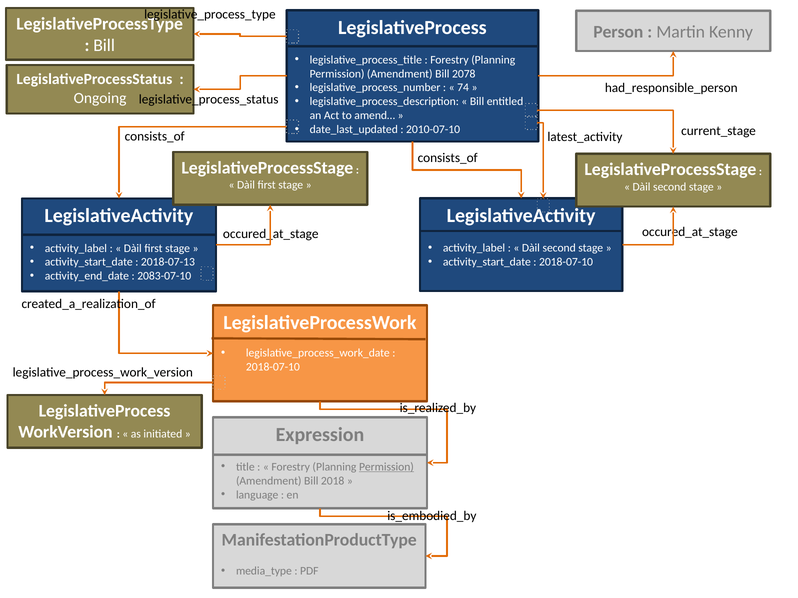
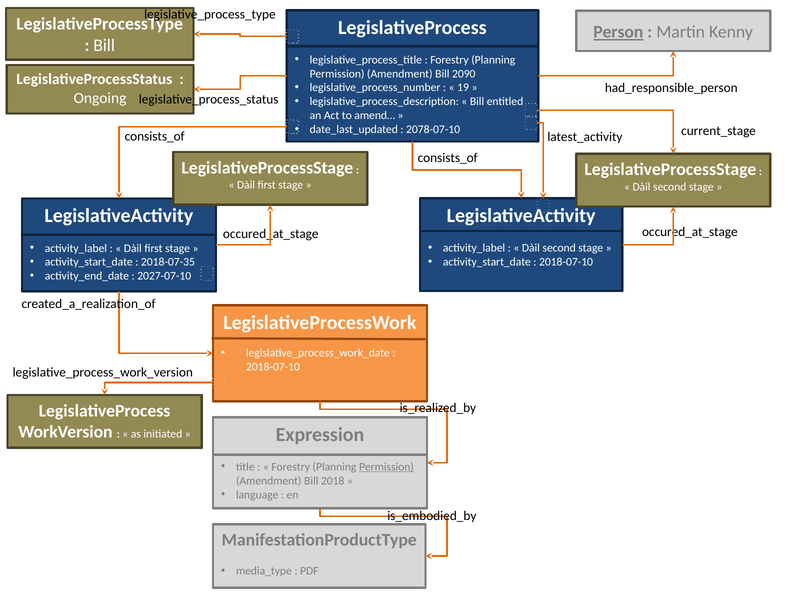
Person underline: none -> present (618, 32)
2078: 2078 -> 2090 (464, 74)
74: 74 -> 19 (463, 88)
2010-07-10: 2010-07-10 -> 2078-07-10 (433, 130)
2018-07-13: 2018-07-13 -> 2018-07-35 (168, 262)
2083-07-10: 2083-07-10 -> 2027-07-10 (164, 276)
